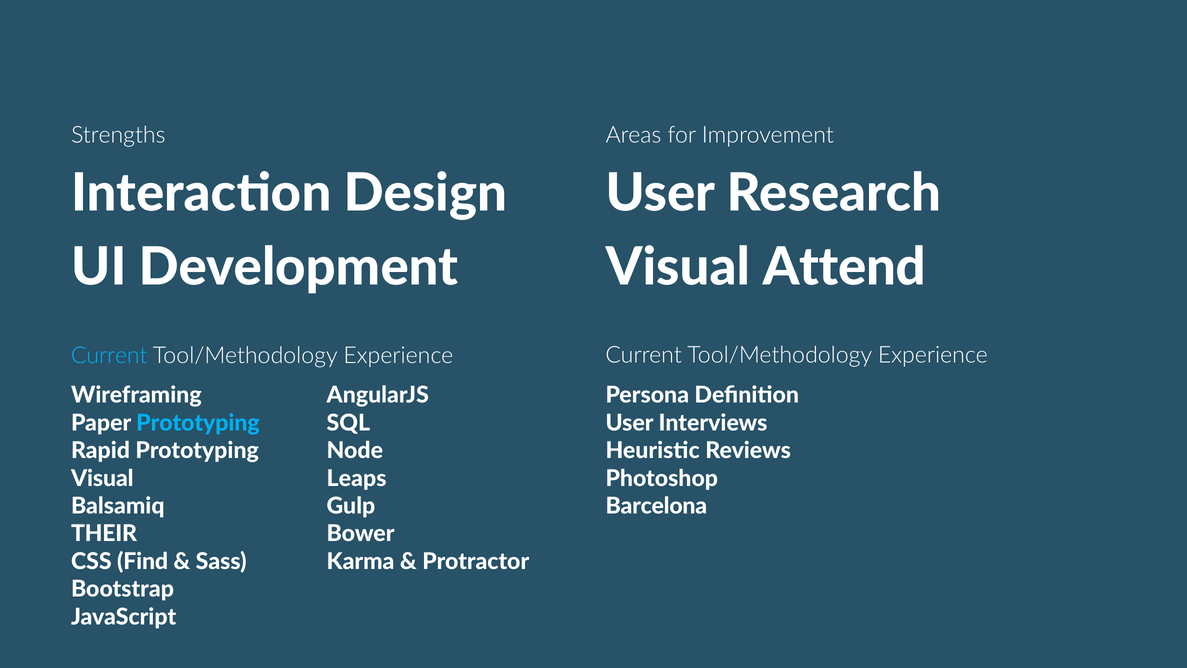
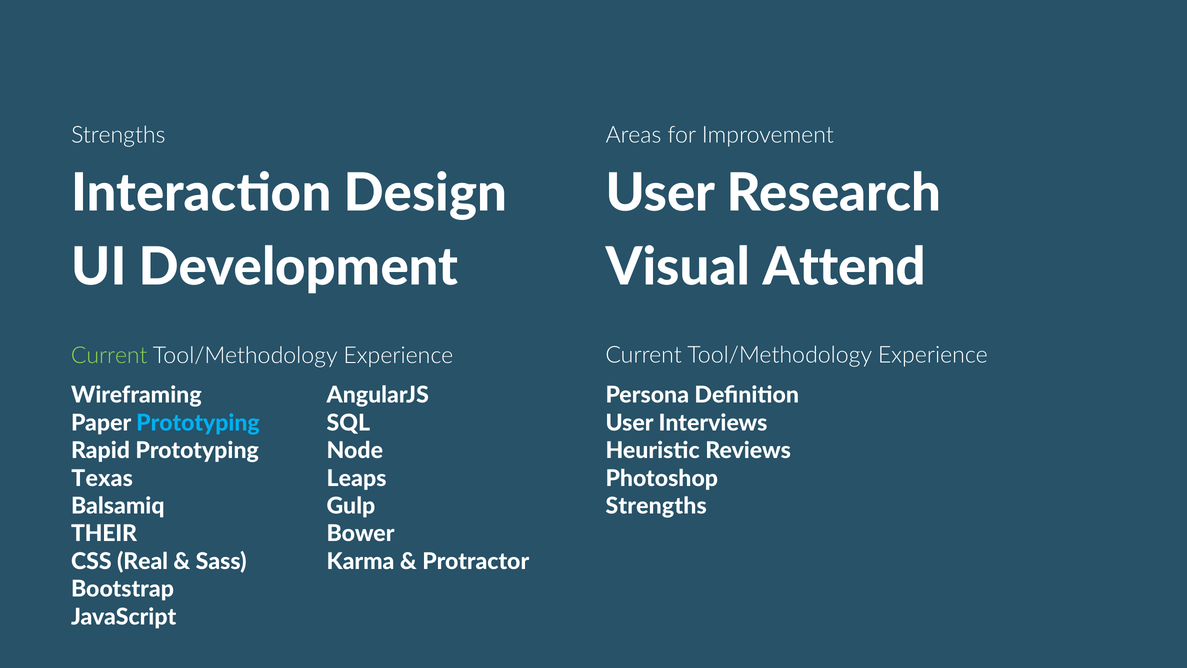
Current colour: light blue -> light green (109, 355)
Visual: Visual -> Texas (102, 478)
Barcelona: Barcelona -> Strengths (656, 506)
Find: Find -> Real (143, 561)
